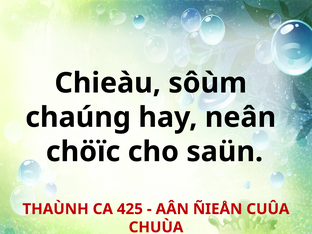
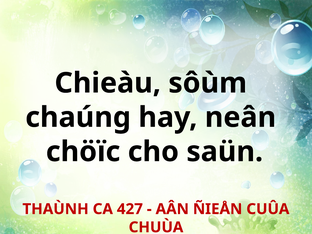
425: 425 -> 427 (130, 209)
